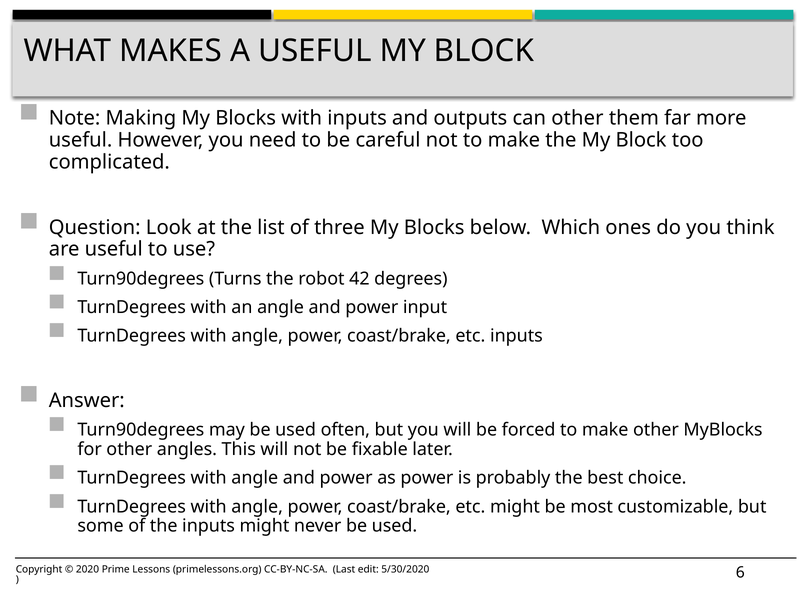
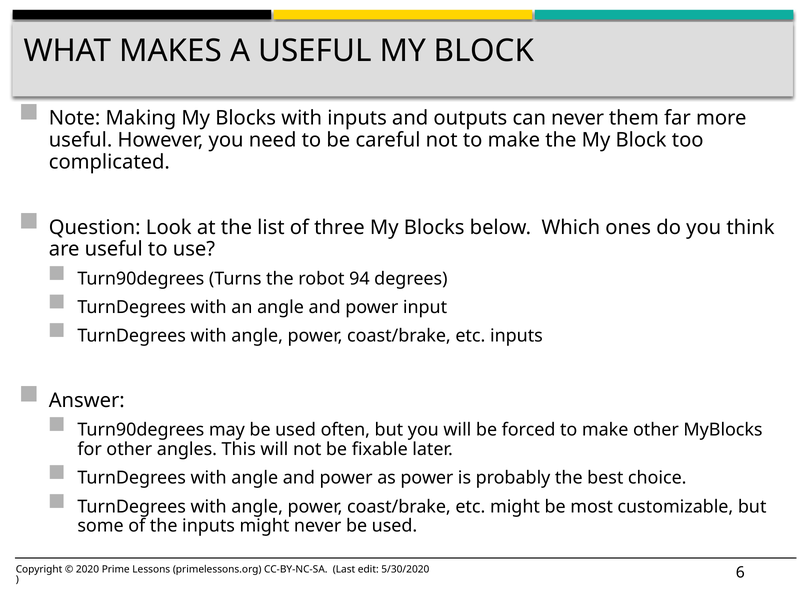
can other: other -> never (578, 118)
42: 42 -> 94 (359, 279)
